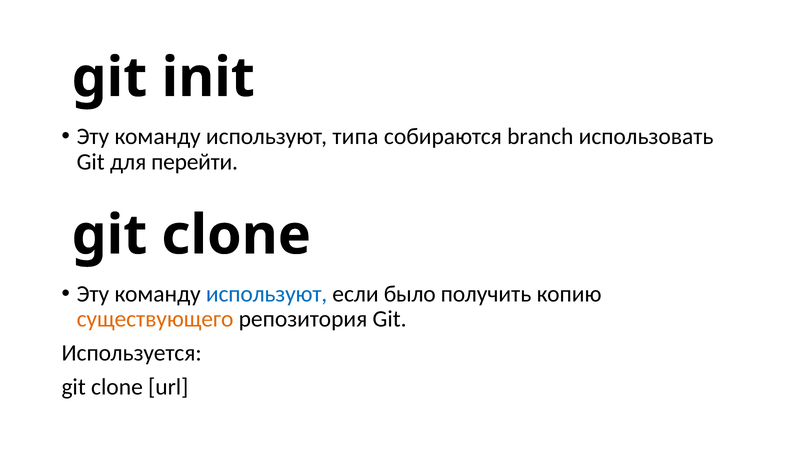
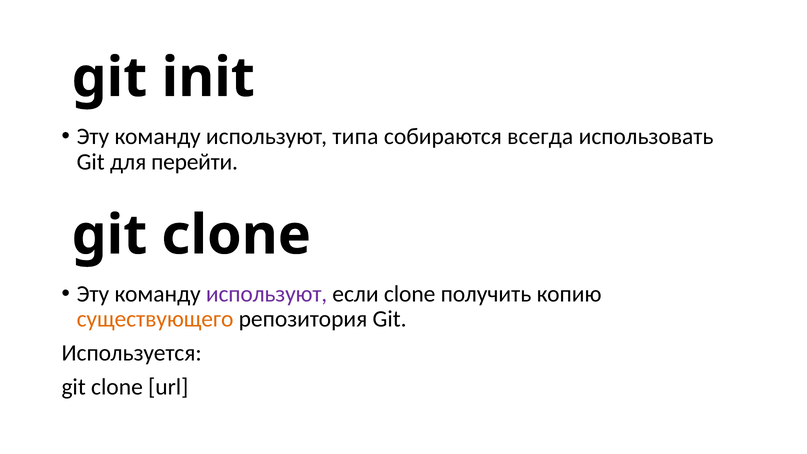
branch: branch -> всегда (540, 136)
используют colour: blue -> purple (267, 294)
если было: было -> сlone (410, 294)
